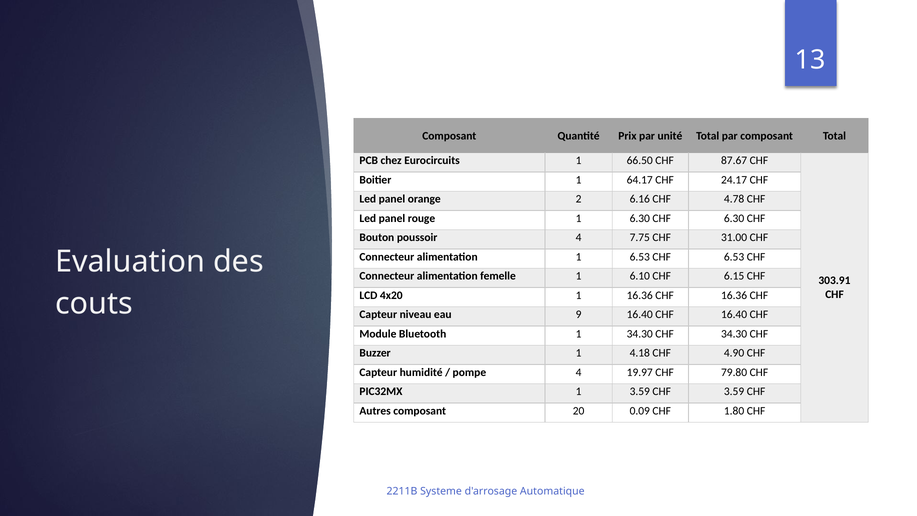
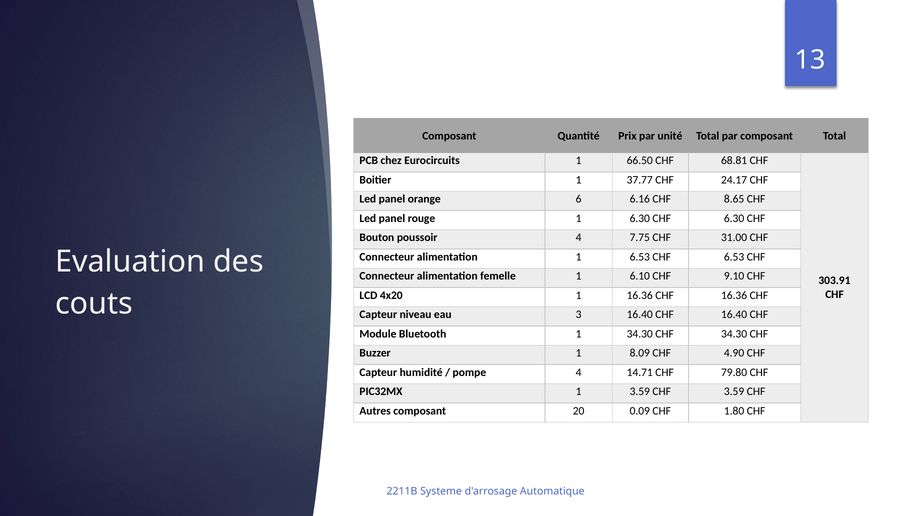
87.67: 87.67 -> 68.81 (734, 161)
64.17: 64.17 -> 37.77 (640, 180)
2: 2 -> 6 (579, 199)
4.78: 4.78 -> 8.65 (734, 199)
6.15: 6.15 -> 9.10 (734, 276)
9: 9 -> 3 (579, 315)
4.18: 4.18 -> 8.09 (640, 353)
19.97: 19.97 -> 14.71 (640, 372)
